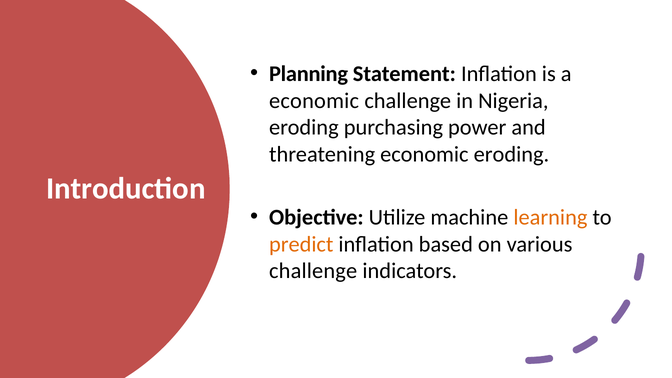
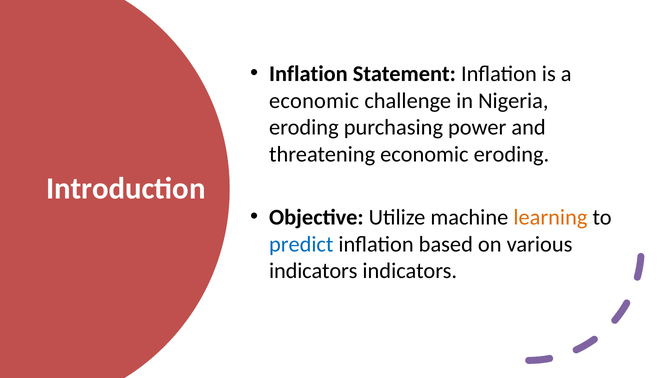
Planning: Planning -> Inflation (308, 74)
predict colour: orange -> blue (301, 244)
challenge: challenge -> indicators (313, 271)
